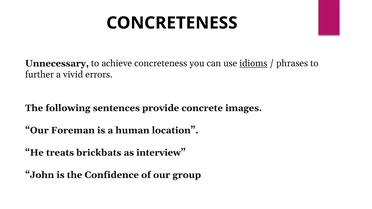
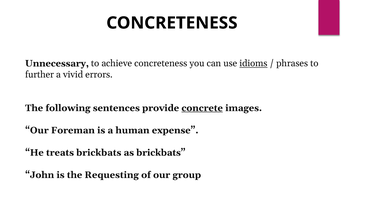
concrete underline: none -> present (202, 108)
location: location -> expense (175, 130)
as interview: interview -> brickbats (161, 153)
Confidence: Confidence -> Requesting (112, 175)
